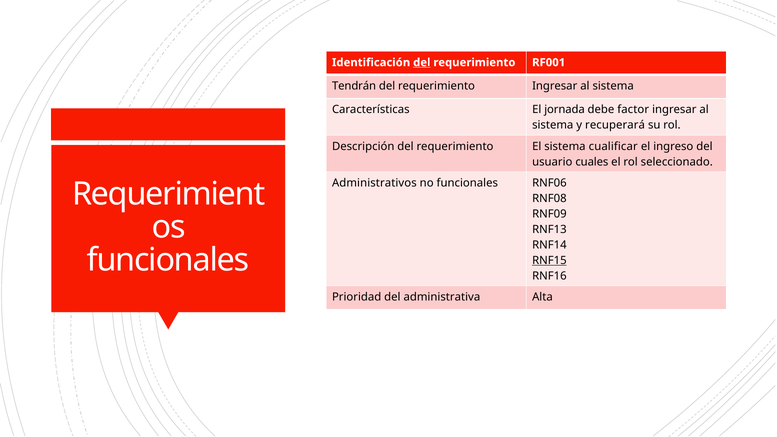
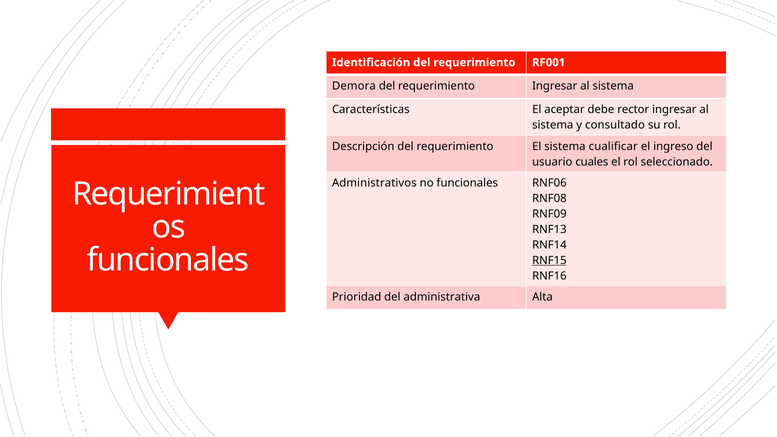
del underline: present -> none (422, 62)
Tendrán: Tendrán -> Demora (354, 86)
jornada: jornada -> aceptar (564, 110)
factor: factor -> rector (633, 110)
recuperará: recuperará -> consultado (615, 125)
